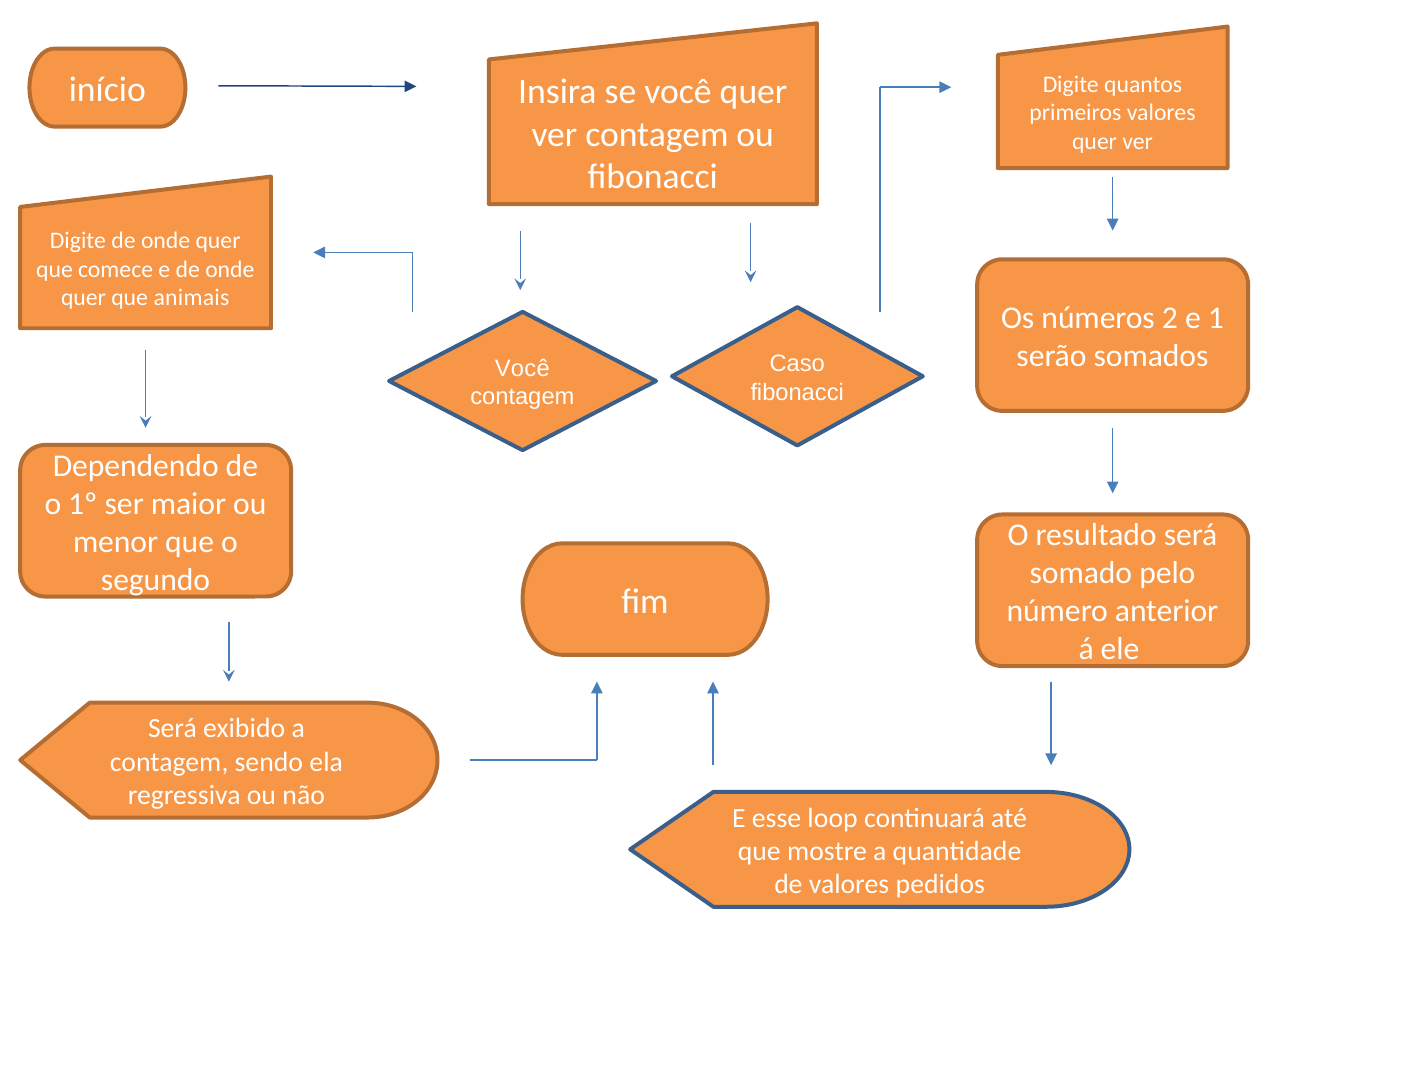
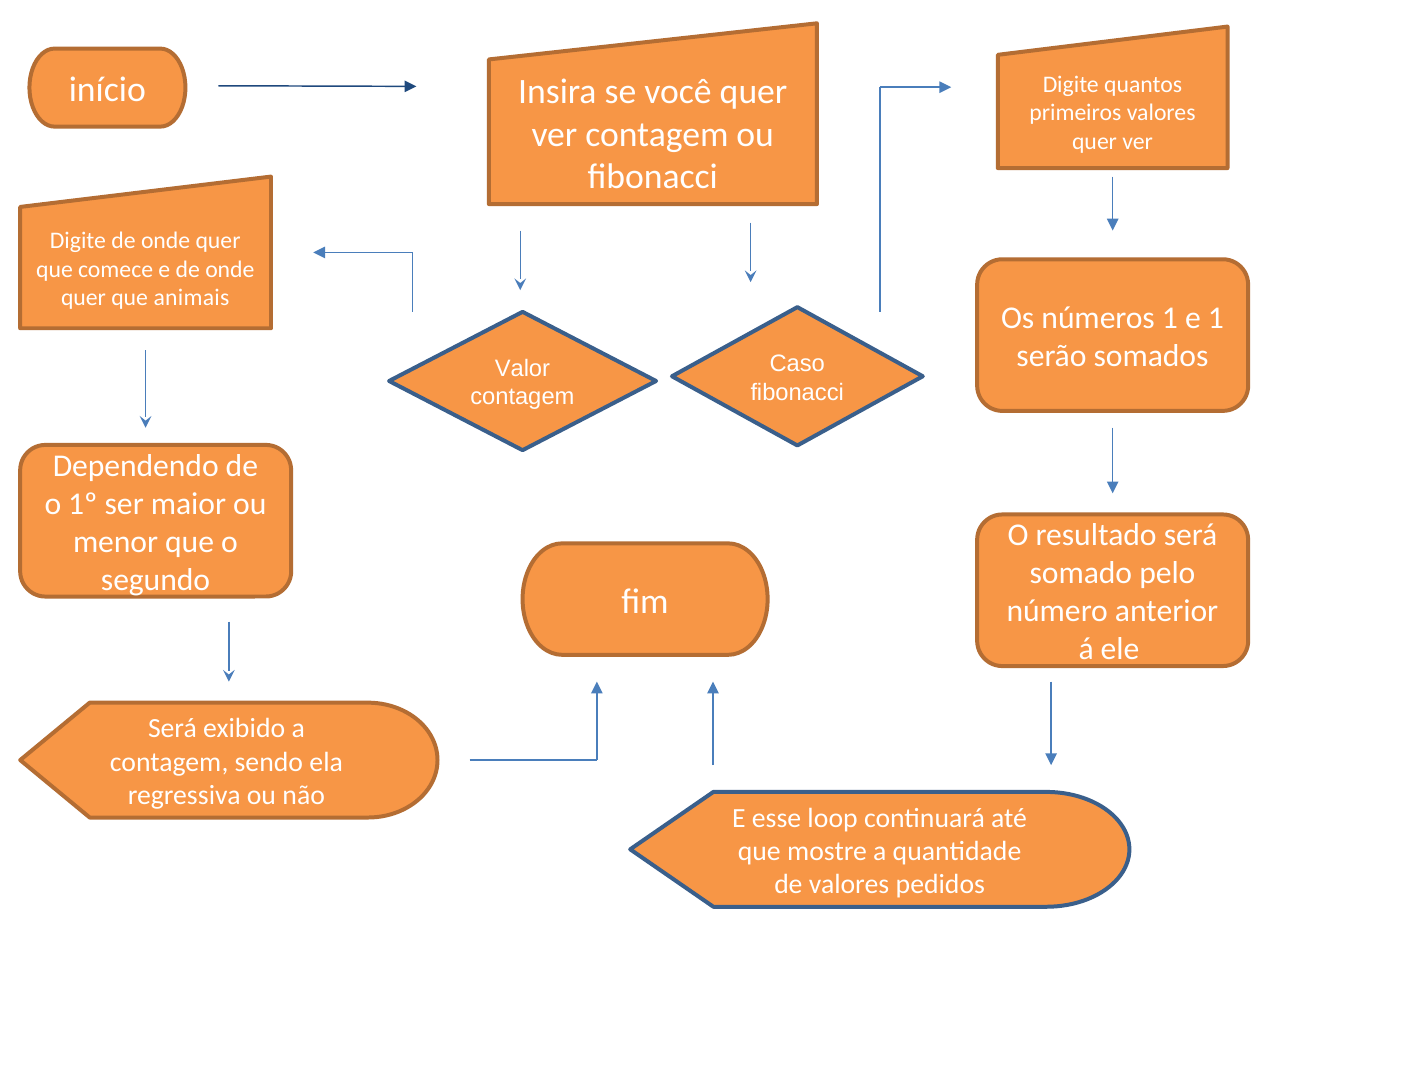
números 2: 2 -> 1 (1170, 318)
Você: Você -> Valor (522, 368)
